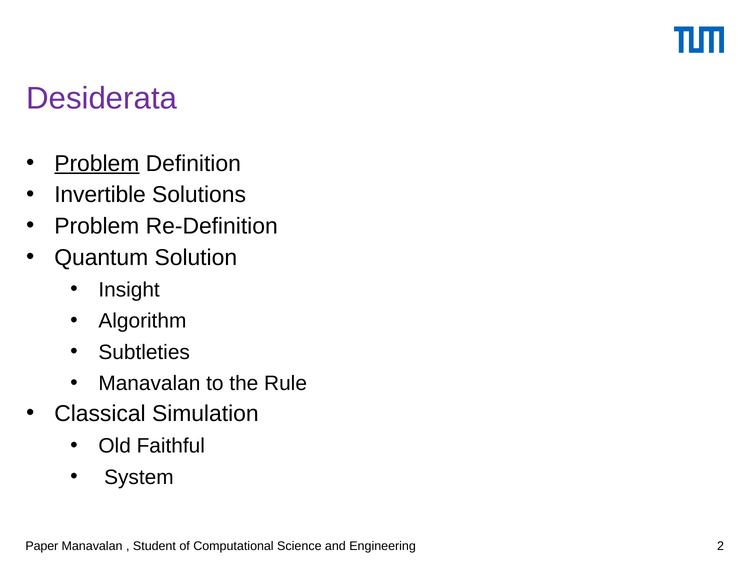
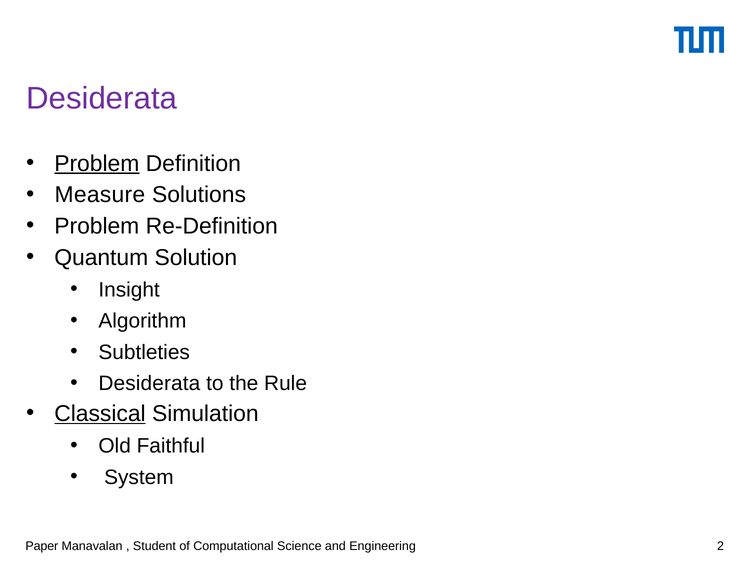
Invertible: Invertible -> Measure (100, 195)
Manavalan: Manavalan -> Desiderata (149, 384)
Classical underline: none -> present (100, 414)
